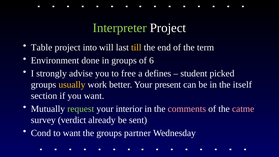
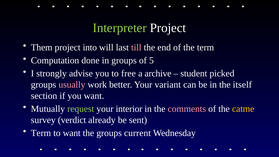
Table: Table -> Them (42, 47)
till colour: yellow -> pink (136, 47)
Environment: Environment -> Computation (55, 60)
6: 6 -> 5 (151, 60)
defines: defines -> archive (158, 73)
usually colour: yellow -> pink (72, 85)
present: present -> variant (168, 85)
catme colour: pink -> yellow (243, 109)
Cond: Cond -> Term (41, 133)
partner: partner -> current (137, 133)
